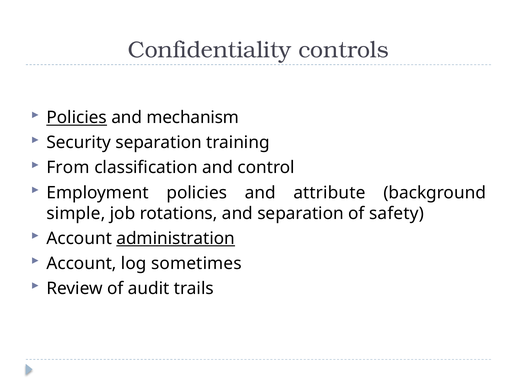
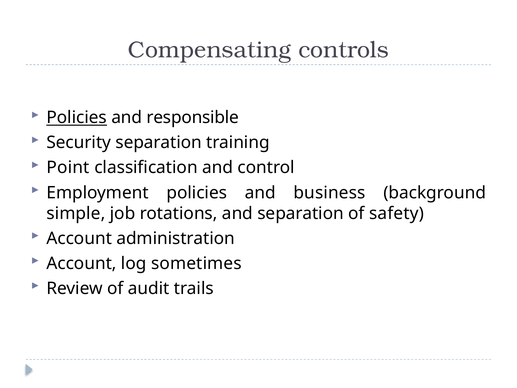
Confidentiality: Confidentiality -> Compensating (209, 50)
mechanism: mechanism -> responsible (193, 118)
From: From -> Point (68, 168)
attribute: attribute -> business (329, 193)
administration underline: present -> none (176, 238)
